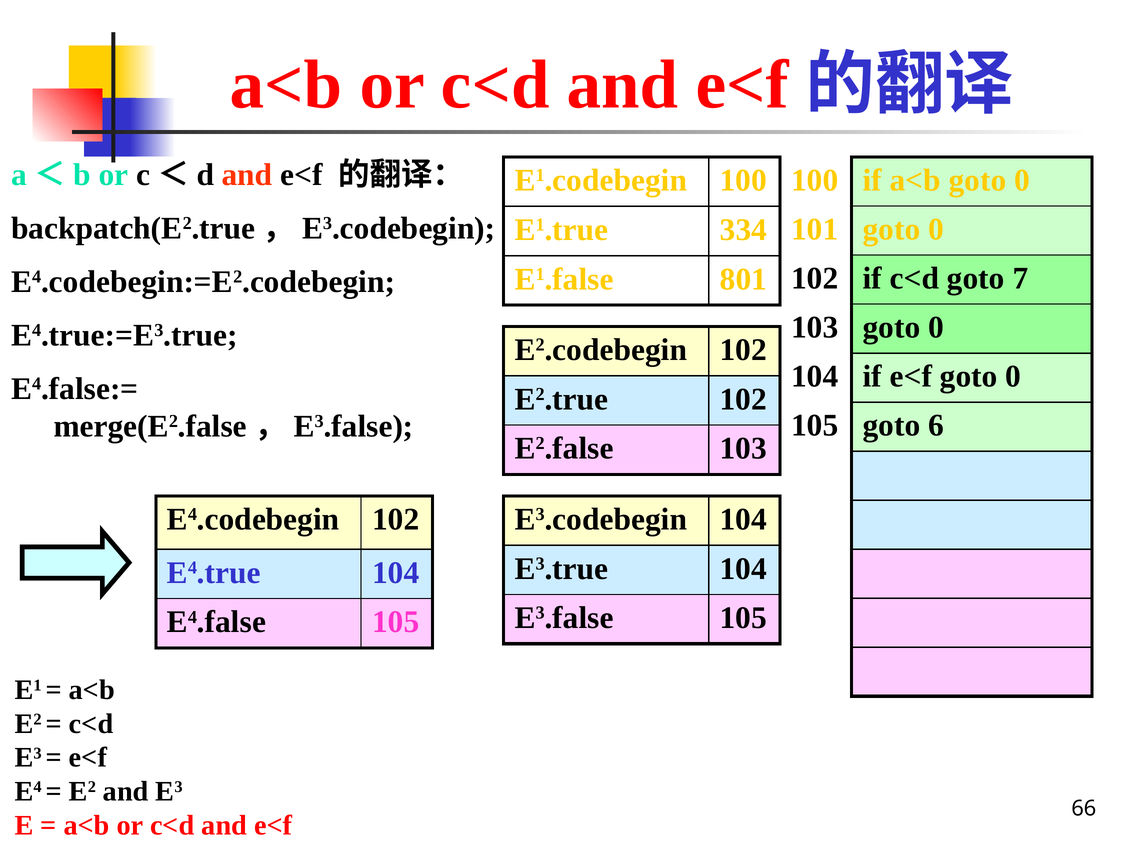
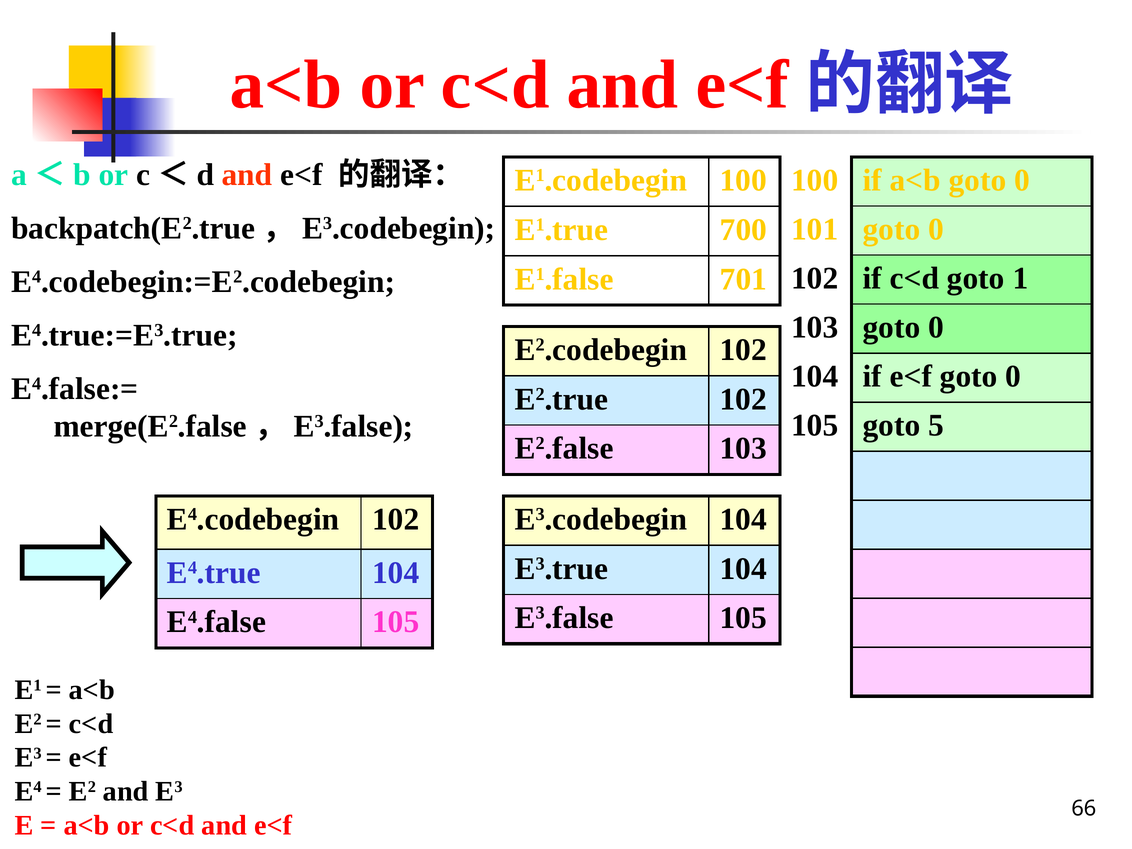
334: 334 -> 700 (743, 230)
7: 7 -> 1 (1020, 278)
801: 801 -> 701 (743, 279)
6: 6 -> 5 (936, 426)
